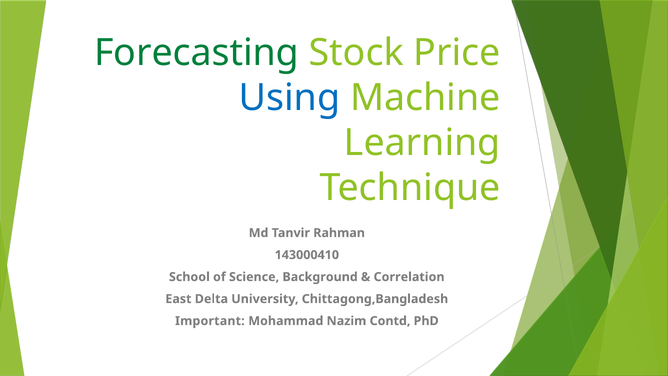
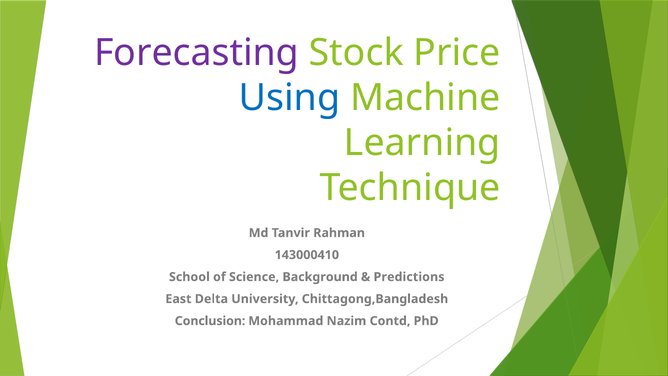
Forecasting colour: green -> purple (197, 53)
Correlation: Correlation -> Predictions (409, 277)
Important: Important -> Conclusion (210, 321)
